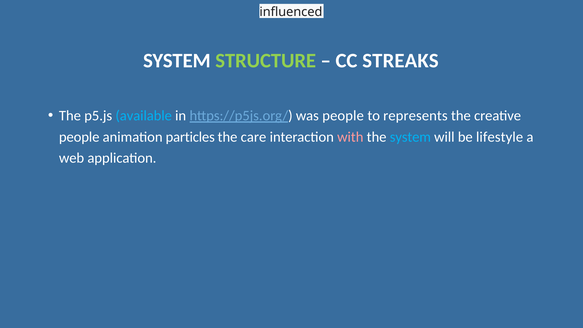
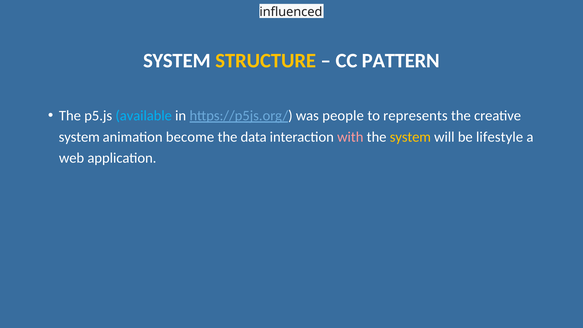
STRUCTURE colour: light green -> yellow (266, 61)
STREAKS: STREAKS -> PATTERN (401, 61)
people: people -> system (79, 137)
particles: particles -> become (190, 137)
care: care -> data (254, 137)
system colour: light blue -> yellow (410, 137)
